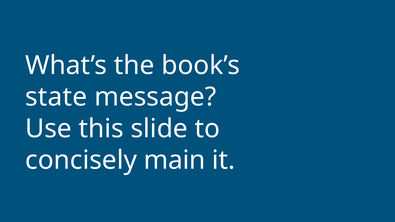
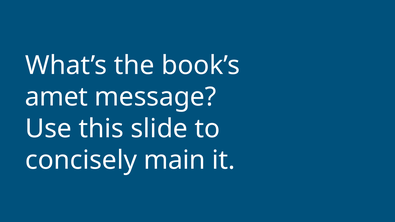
state: state -> amet (56, 97)
